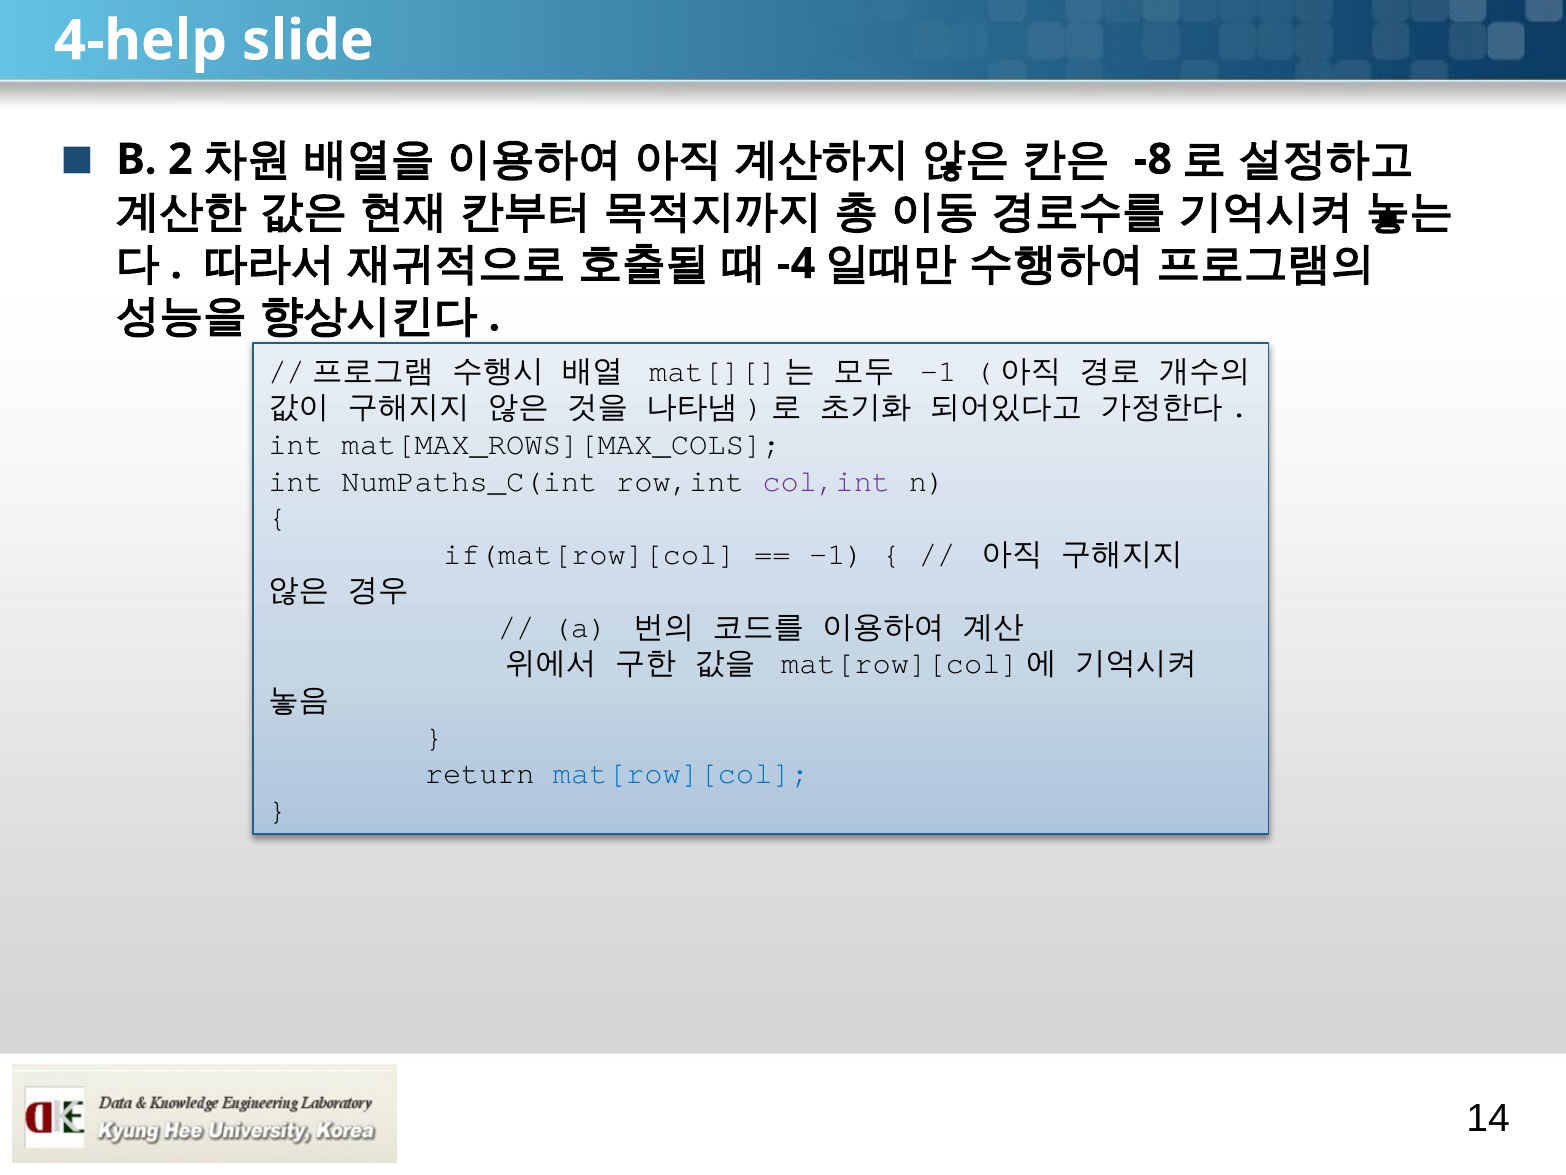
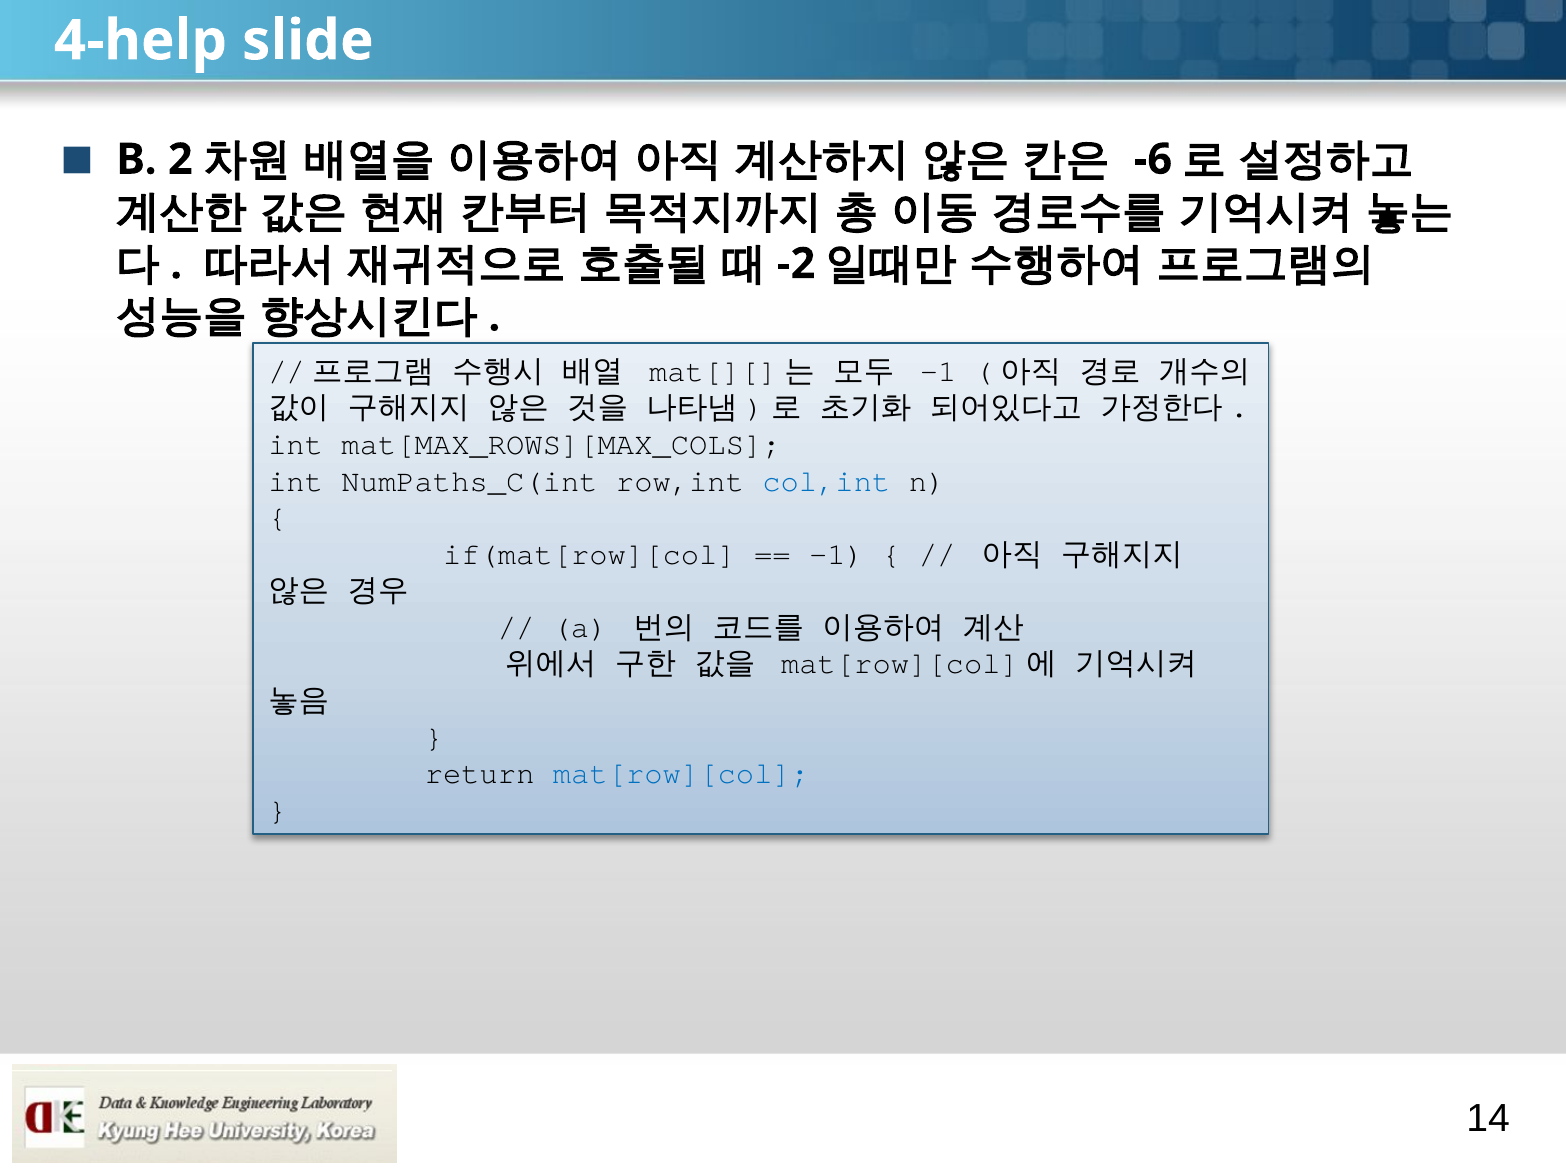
-8: -8 -> -6 (1153, 159)
-4: -4 -> -2 (796, 264)
col,int colour: purple -> blue (826, 481)
